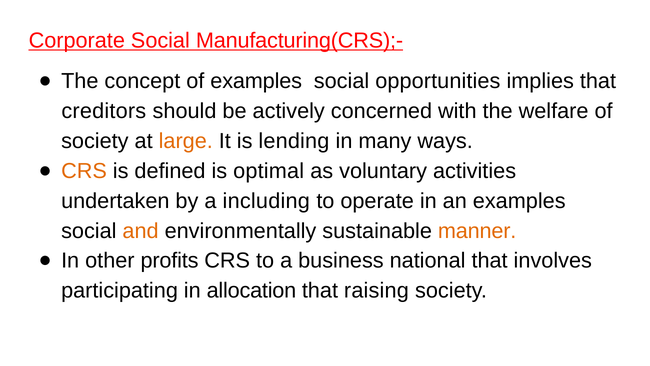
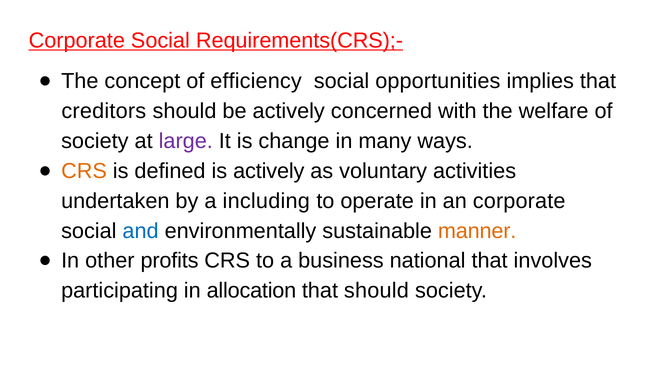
Manufacturing(CRS);-: Manufacturing(CRS);- -> Requirements(CRS);- (299, 41)
of examples: examples -> efficiency (256, 81)
large colour: orange -> purple (186, 141)
lending: lending -> change (294, 141)
is optimal: optimal -> actively (269, 171)
an examples: examples -> corporate (519, 201)
and colour: orange -> blue (141, 231)
that raising: raising -> should (376, 290)
